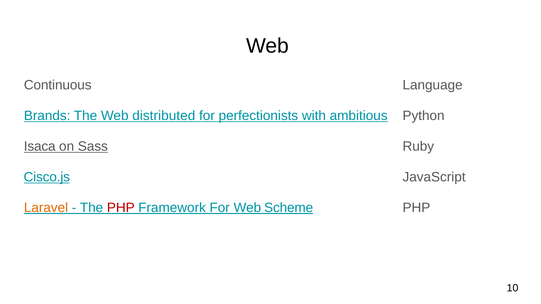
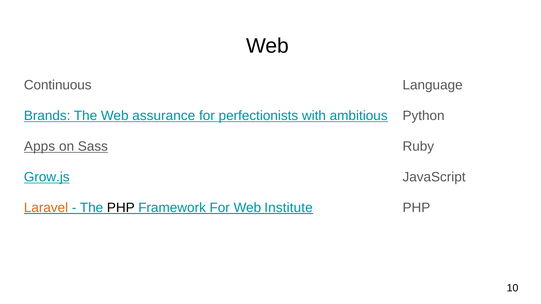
distributed: distributed -> assurance (164, 116)
Isaca: Isaca -> Apps (40, 146)
Cisco.js: Cisco.js -> Grow.js (47, 177)
PHP colour: red -> black (121, 208)
Scheme: Scheme -> Institute (288, 208)
